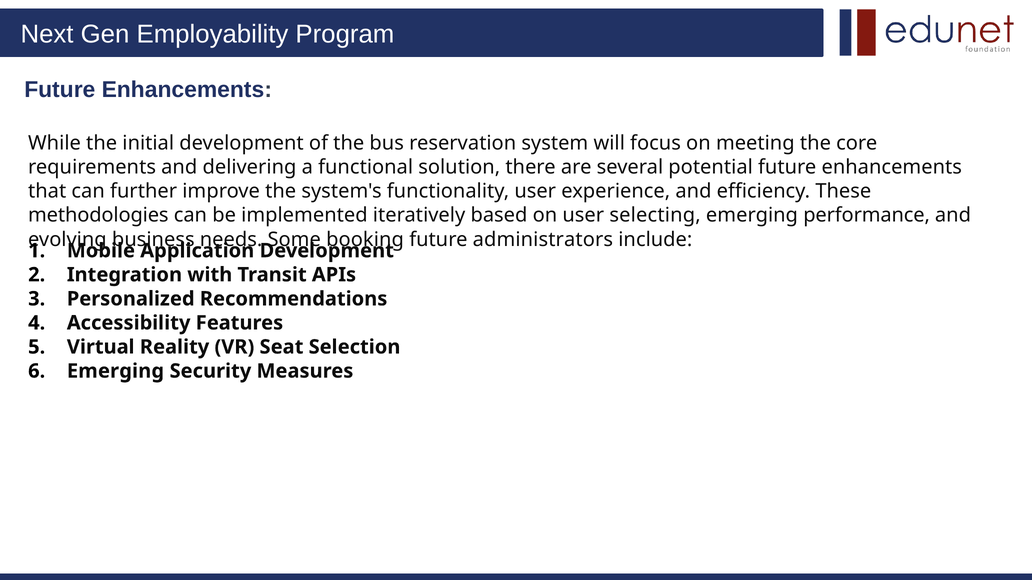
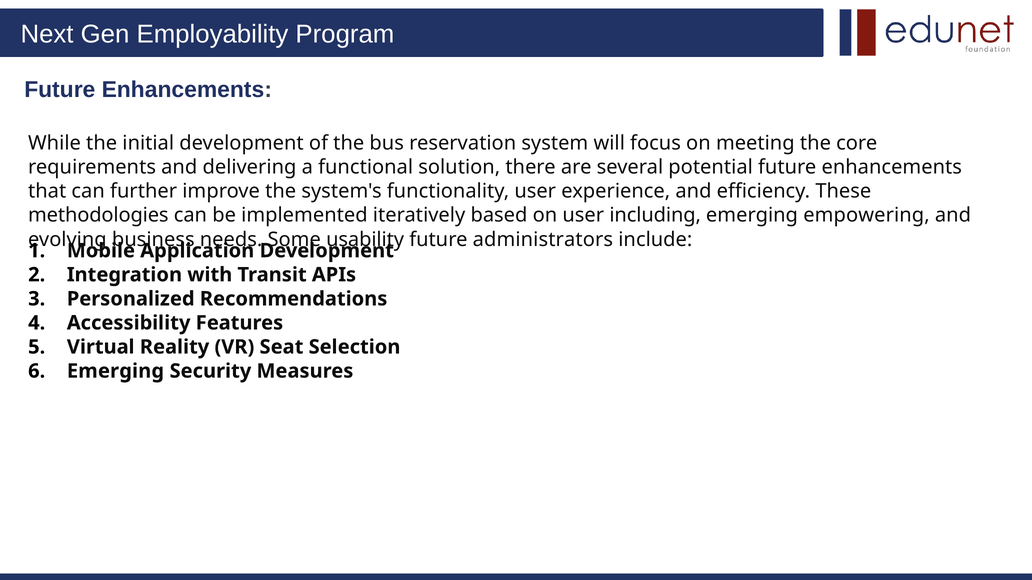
selecting: selecting -> including (655, 216)
performance: performance -> empowering (866, 216)
booking: booking -> usability (365, 240)
